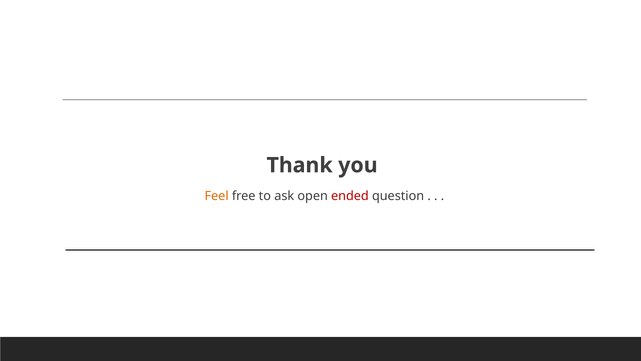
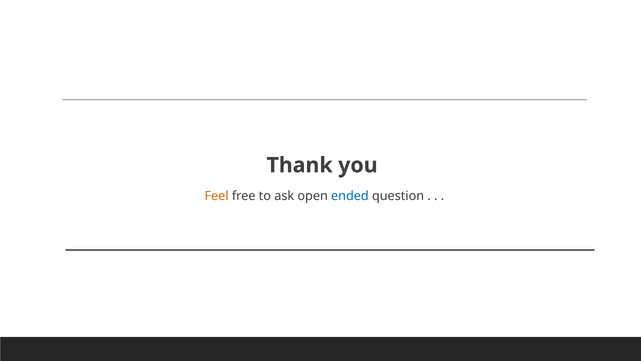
ended colour: red -> blue (350, 196)
